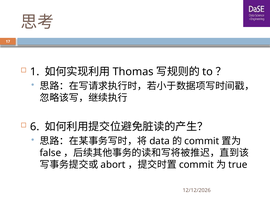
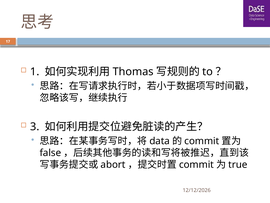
6: 6 -> 3 (35, 126)
